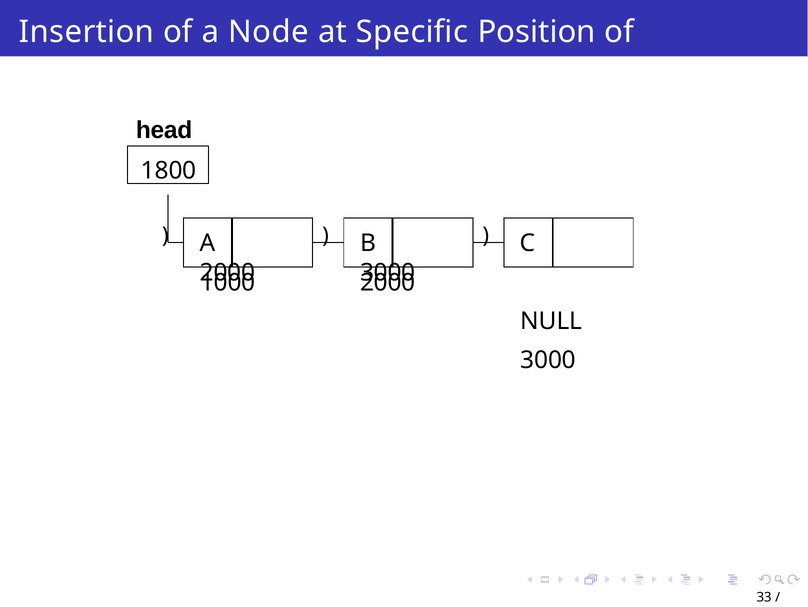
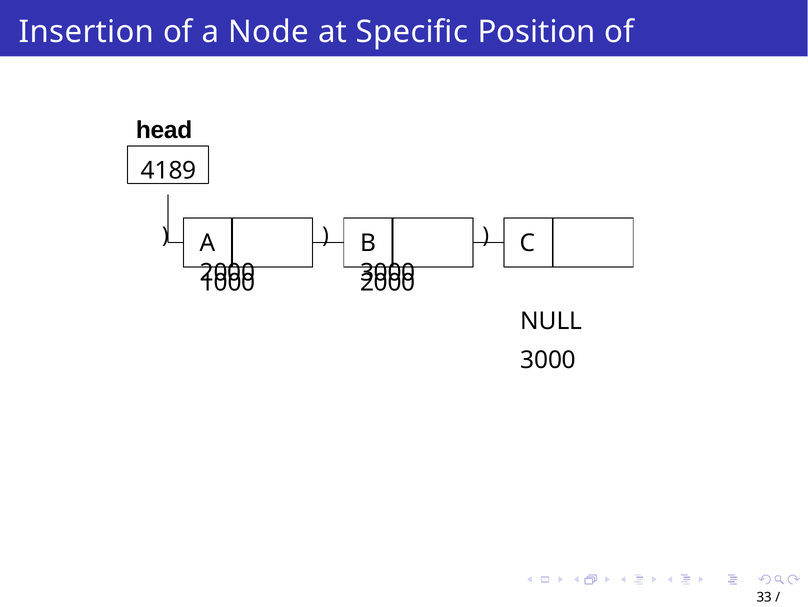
1800: 1800 -> 4189 (169, 171)
